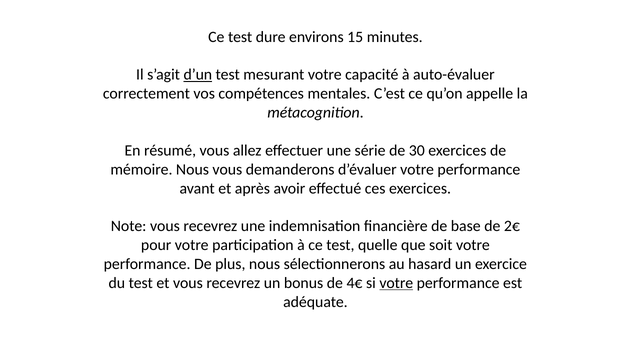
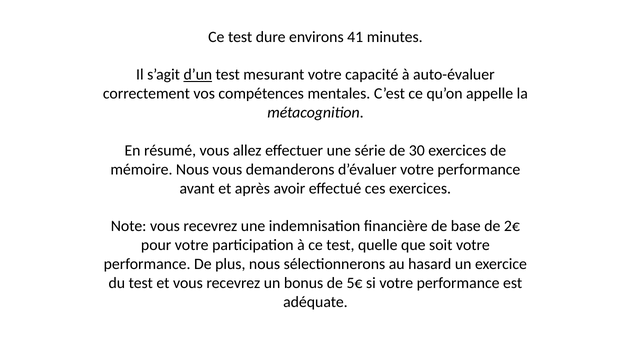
15: 15 -> 41 (355, 37)
4€: 4€ -> 5€ (354, 283)
votre underline: present -> none (396, 283)
